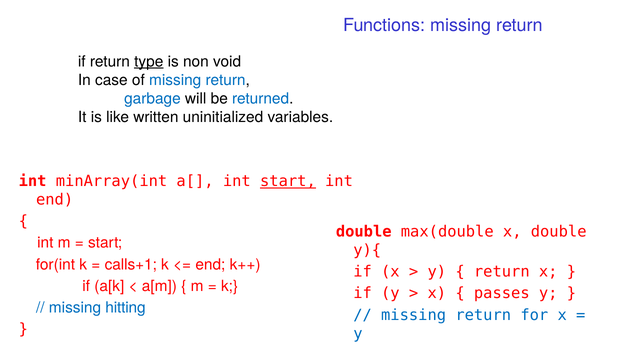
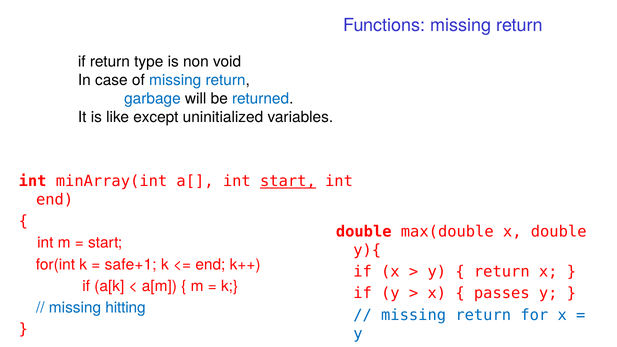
type underline: present -> none (149, 61)
written: written -> except (156, 117)
calls+1: calls+1 -> safe+1 (131, 265)
